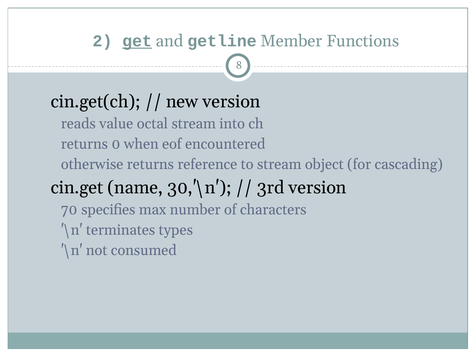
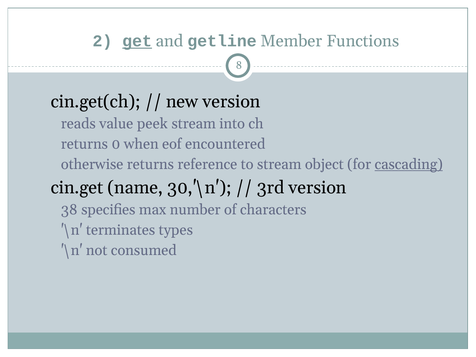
octal: octal -> peek (152, 124)
cascading underline: none -> present (409, 164)
70: 70 -> 38 (69, 210)
